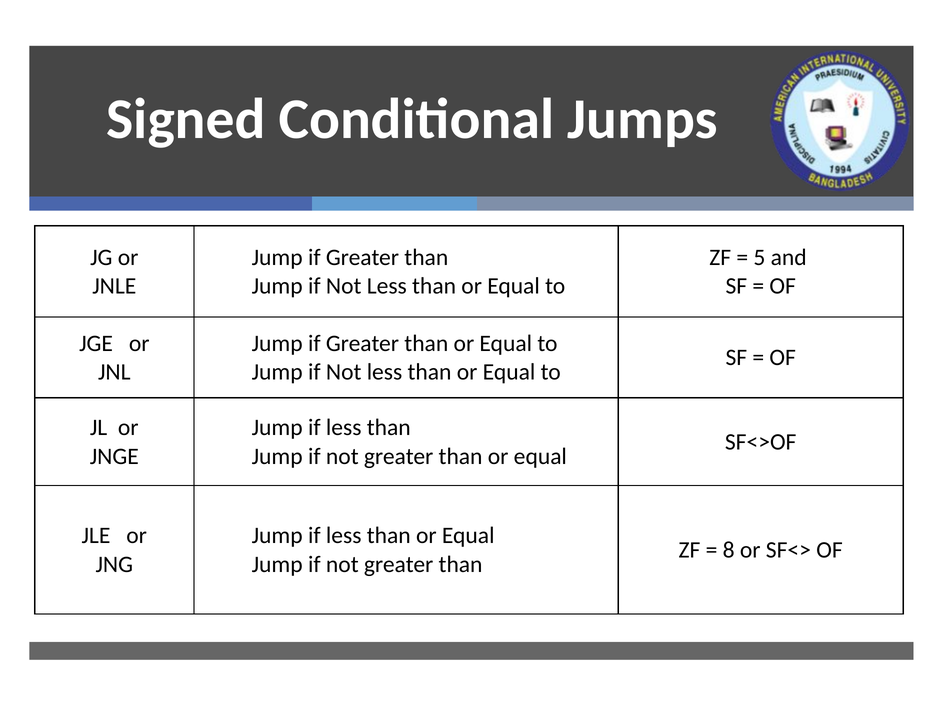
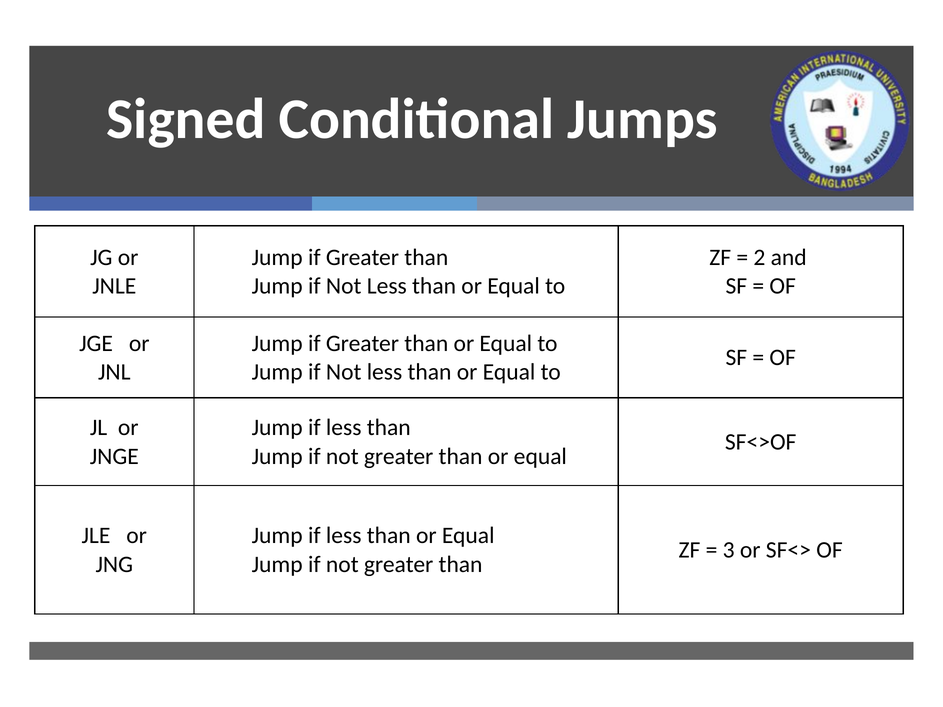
5: 5 -> 2 (759, 257)
8: 8 -> 3 (729, 550)
